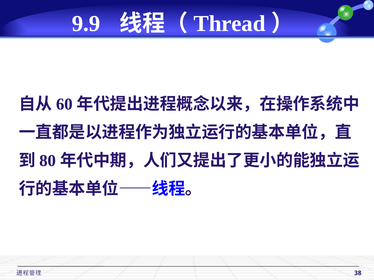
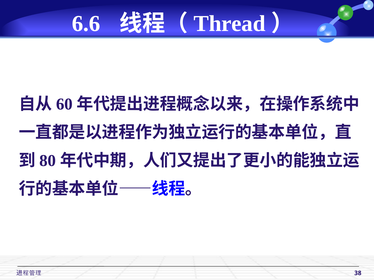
9.9: 9.9 -> 6.6 (86, 24)
